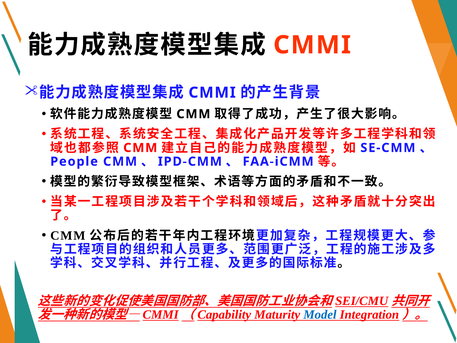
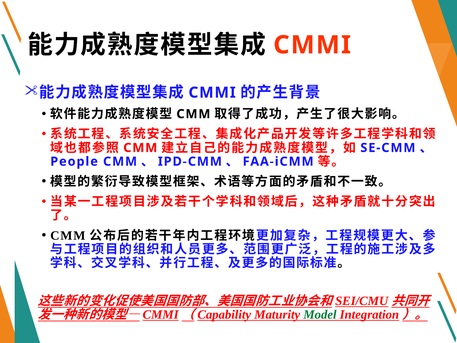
Model colour: blue -> green (320, 315)
